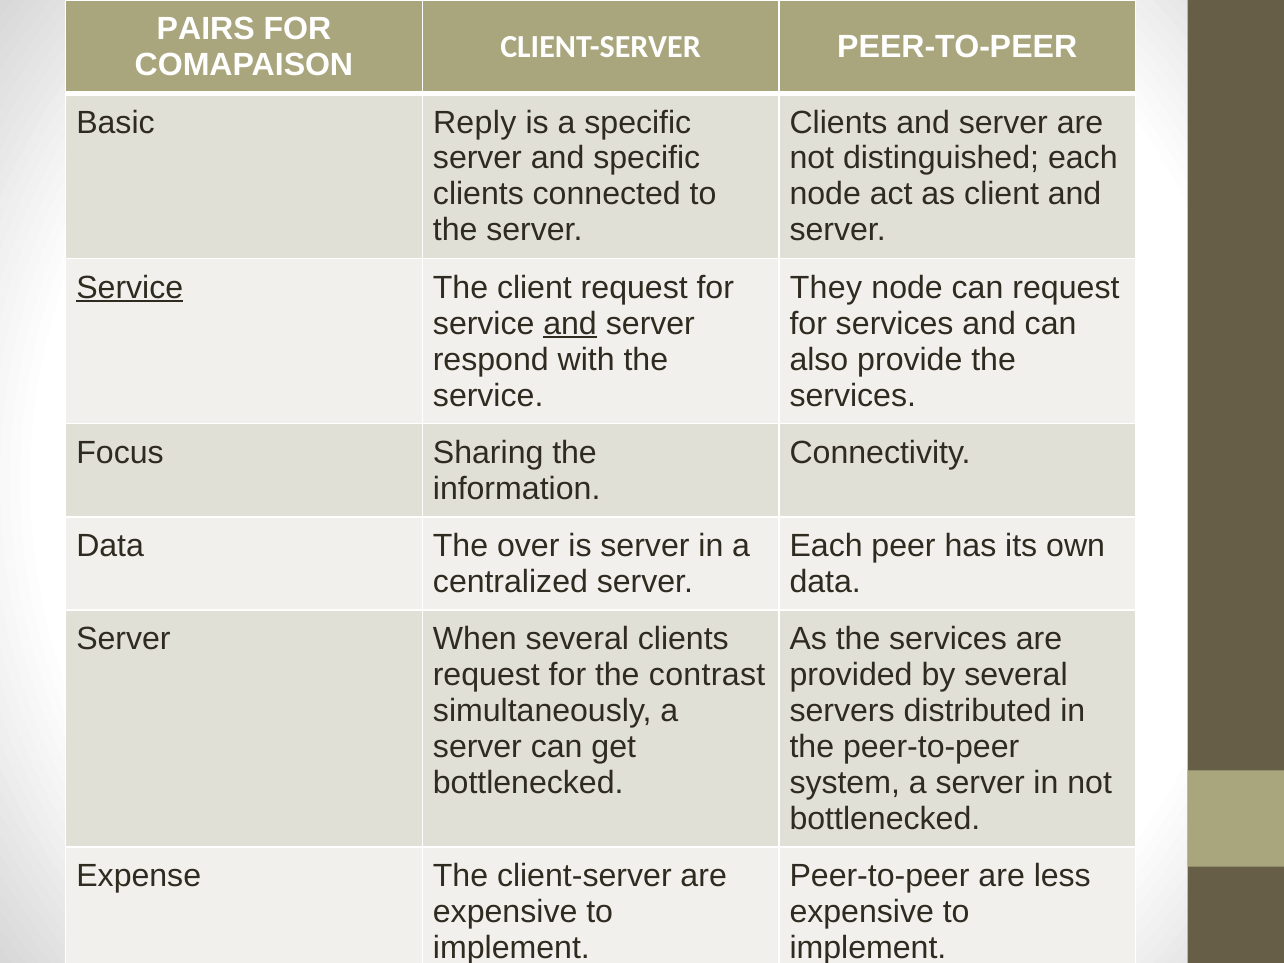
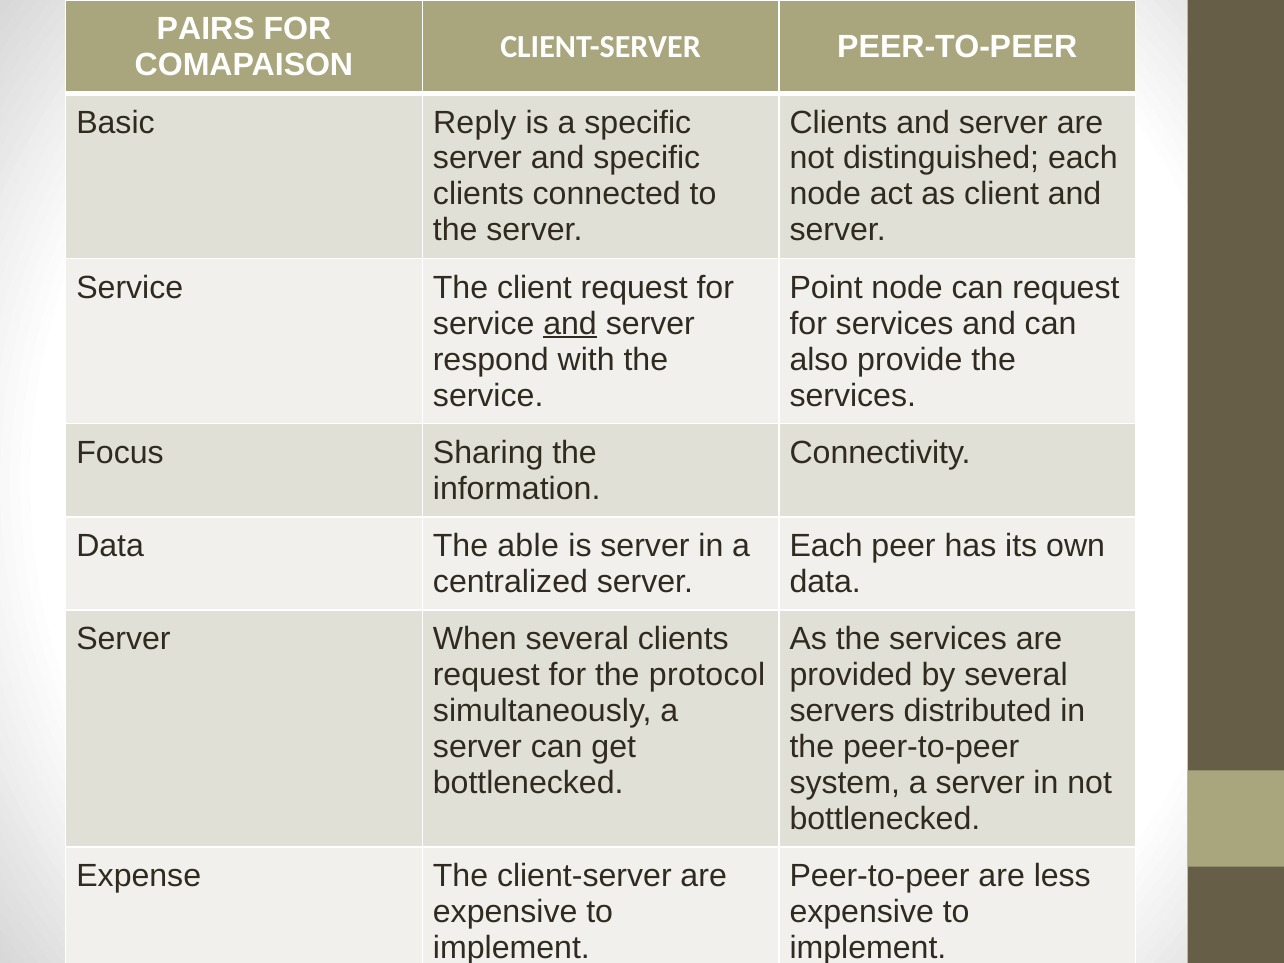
Service underline: present -> none (130, 288)
They: They -> Point (826, 288)
over: over -> able (528, 546)
contrast: contrast -> protocol (707, 675)
